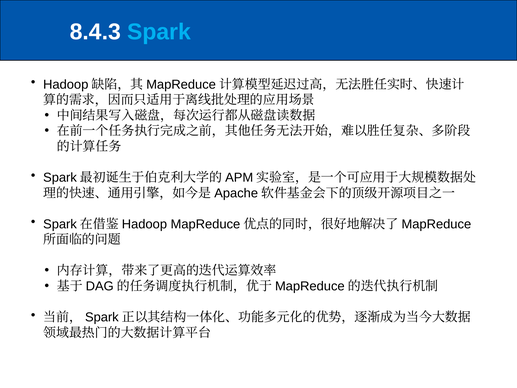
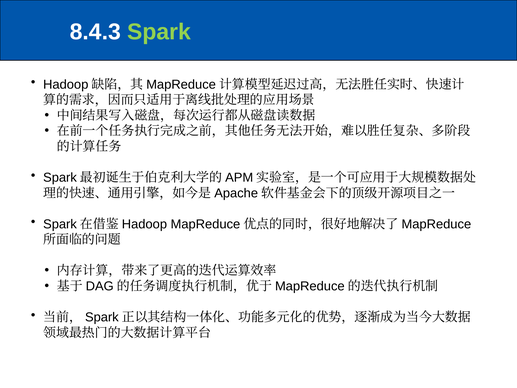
Spark colour: light blue -> light green (159, 32)
